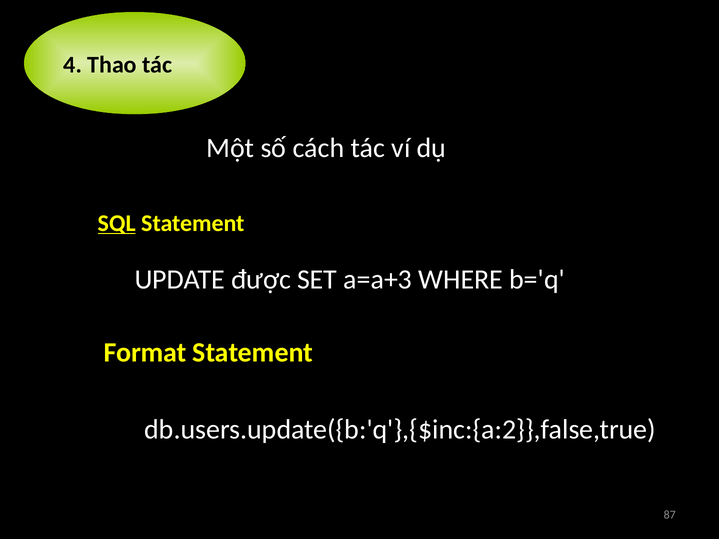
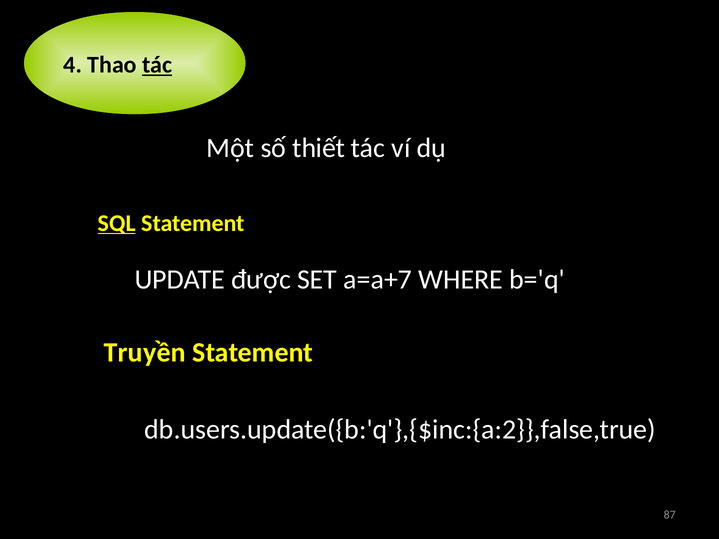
tác underline: none -> present (157, 65)
cách: cách -> thiết (319, 148)
a=a+3: a=a+3 -> a=a+7 (378, 280)
Format: Format -> Truyền (145, 353)
